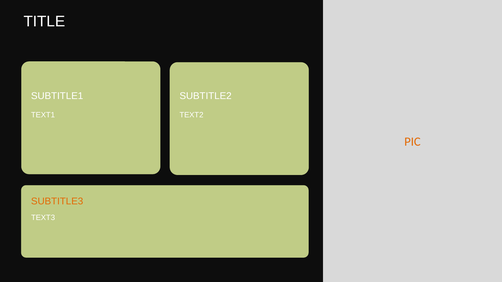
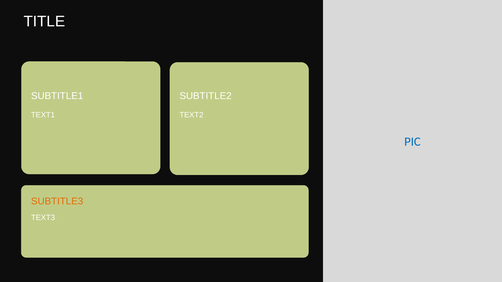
PIC colour: orange -> blue (412, 142)
